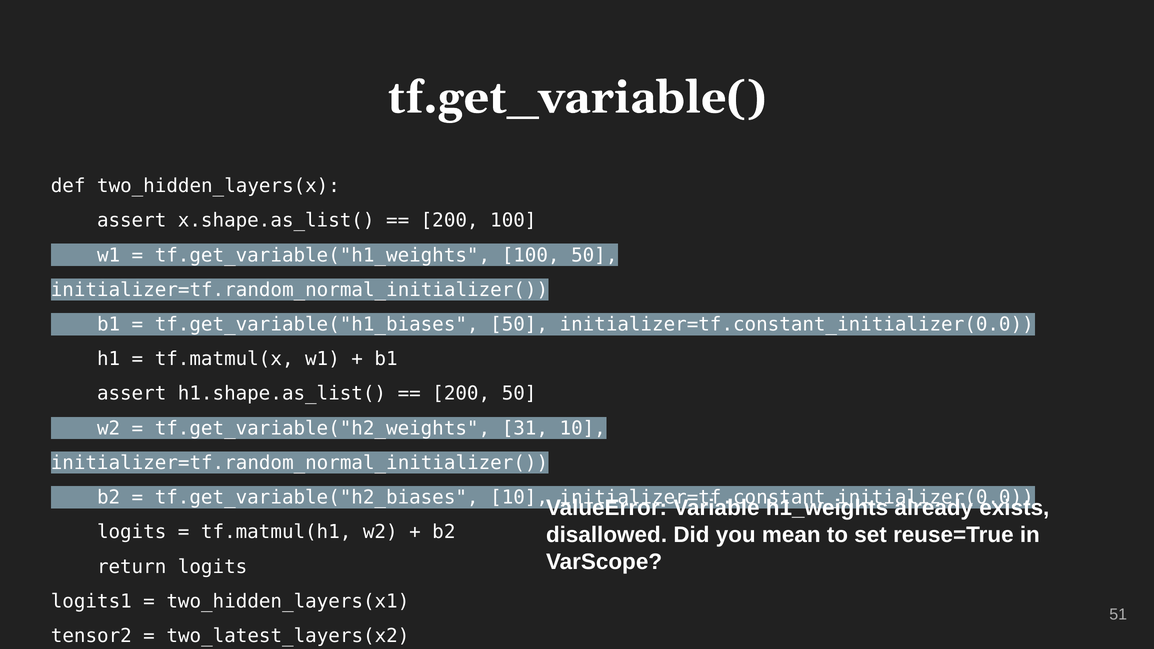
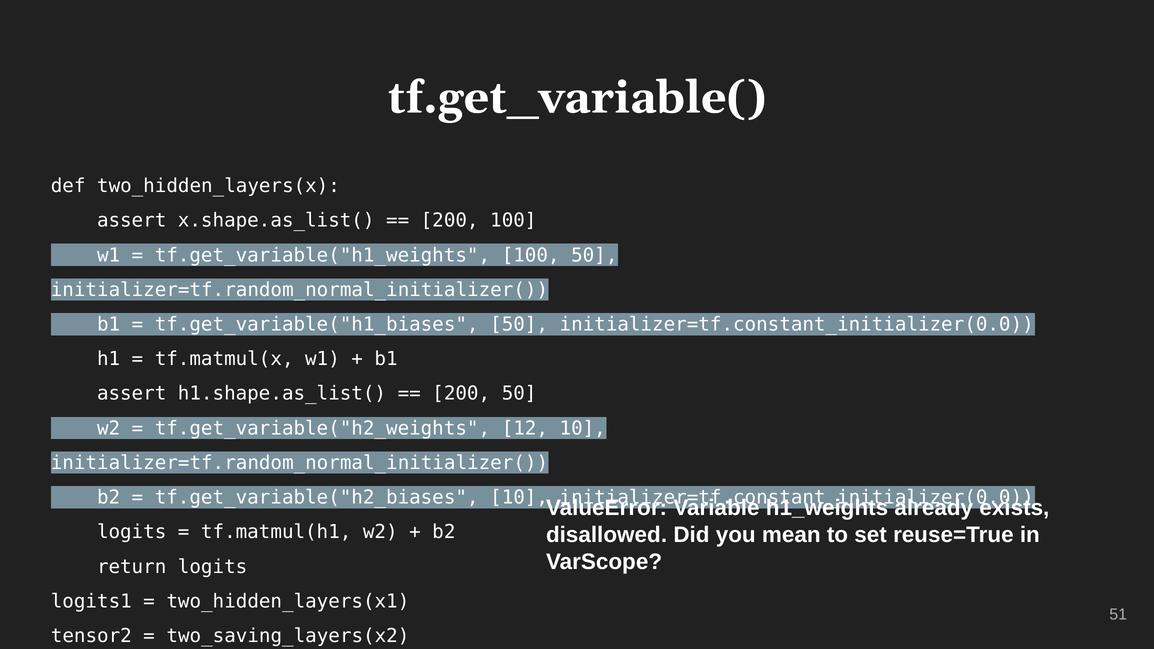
31: 31 -> 12 (525, 428)
two_latest_layers(x2: two_latest_layers(x2 -> two_saving_layers(x2 (288, 636)
